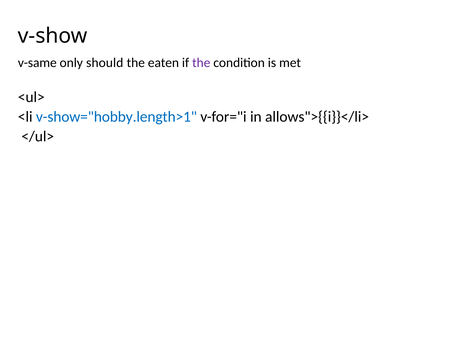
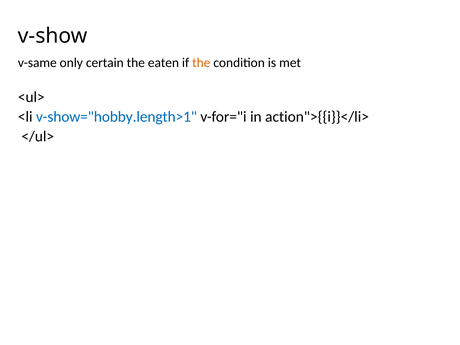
should: should -> certain (105, 63)
the colour: purple -> orange (201, 63)
allows">{{i}}</li>: allows">{{i}}</li> -> action">{{i}}</li> (317, 117)
